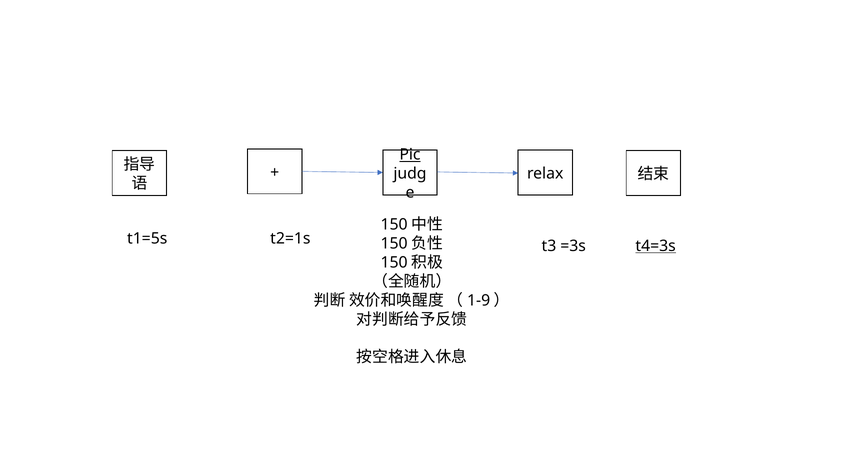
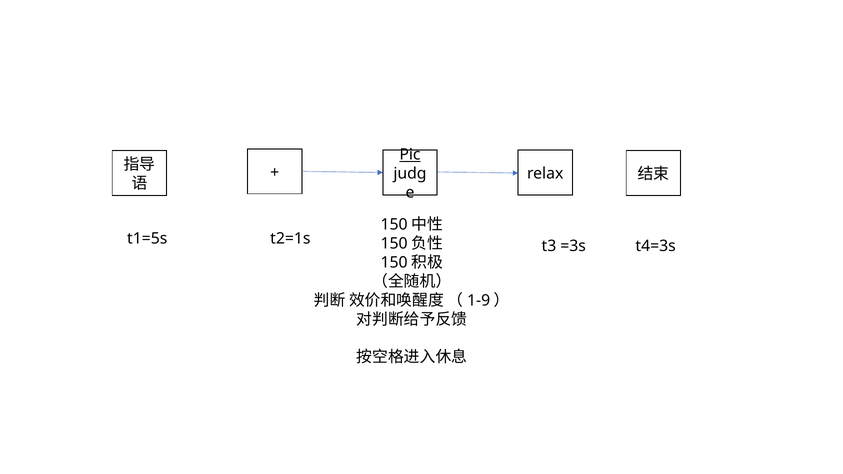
t4=3s underline: present -> none (656, 246)
